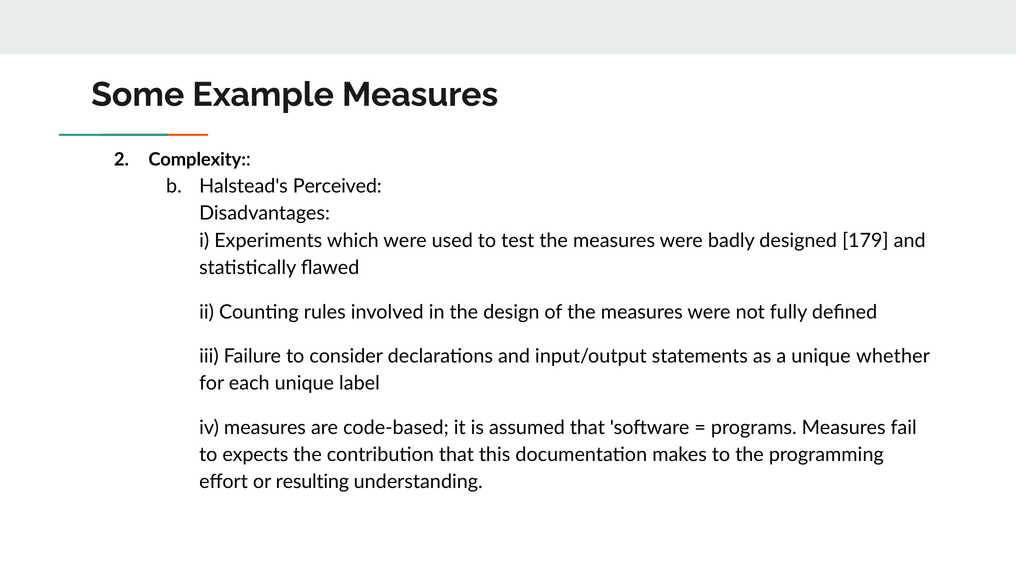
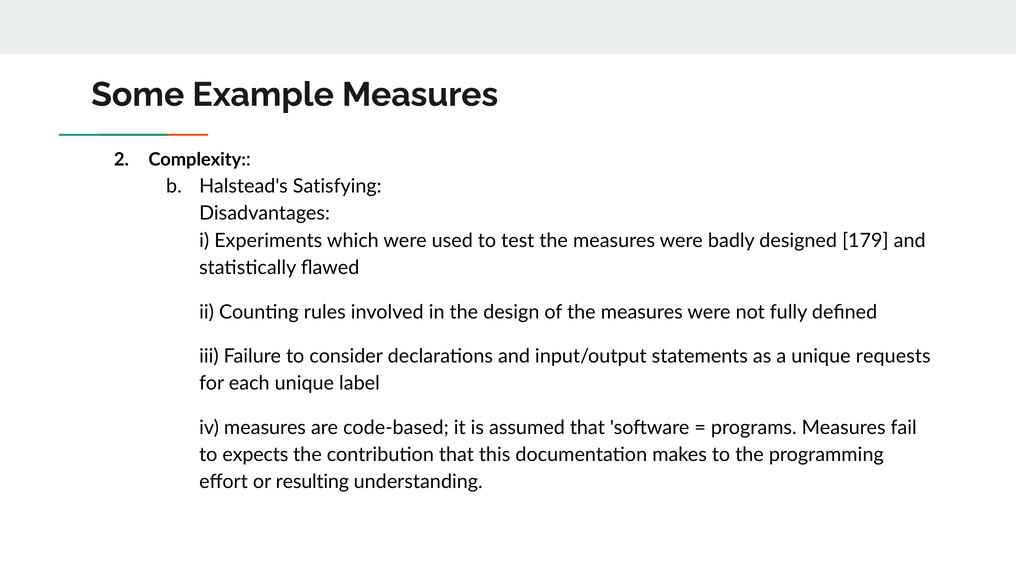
Perceived: Perceived -> Satisfying (337, 186)
whether: whether -> requests (893, 356)
